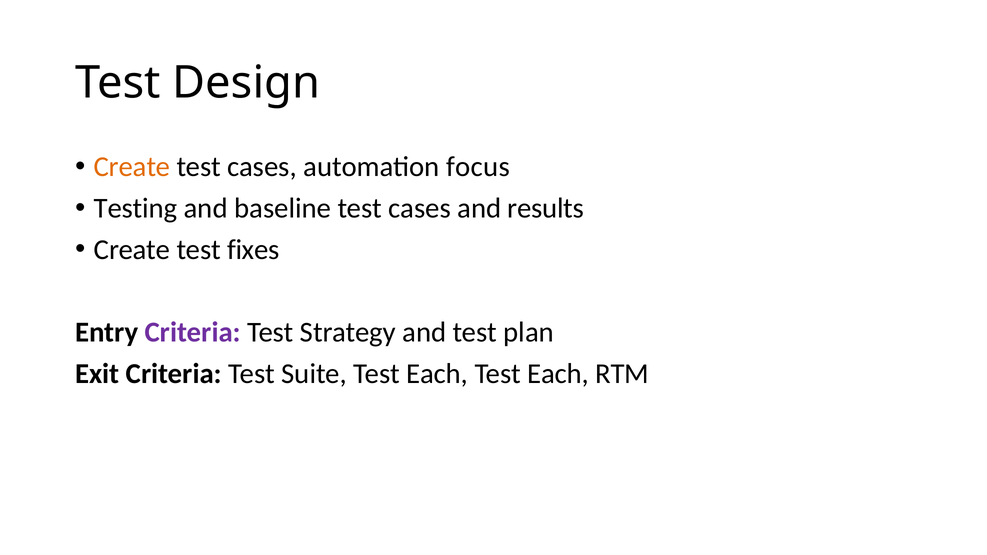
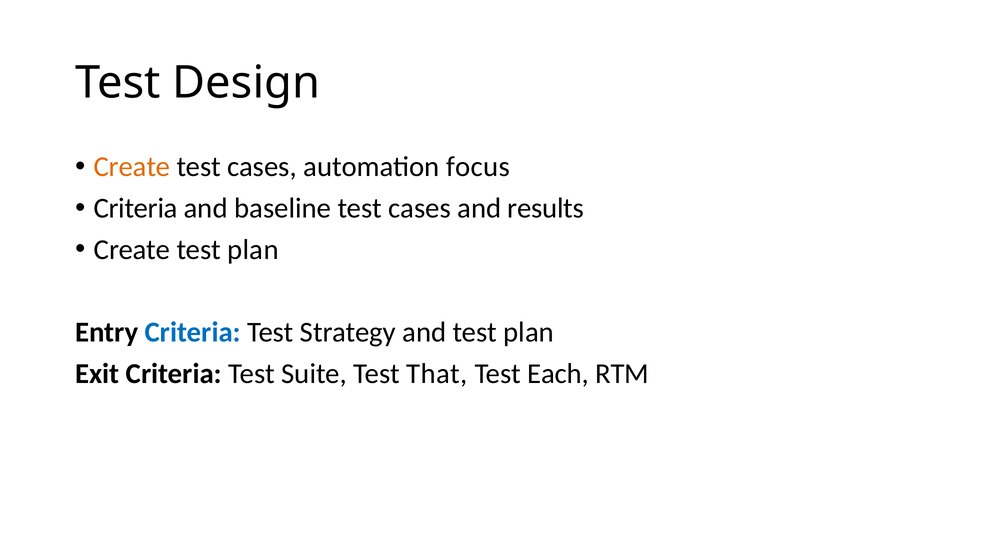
Testing: Testing -> Criteria (136, 208)
Create test fixes: fixes -> plan (253, 250)
Criteria colour: purple -> blue (193, 332)
Suite Test Each: Each -> That (437, 374)
